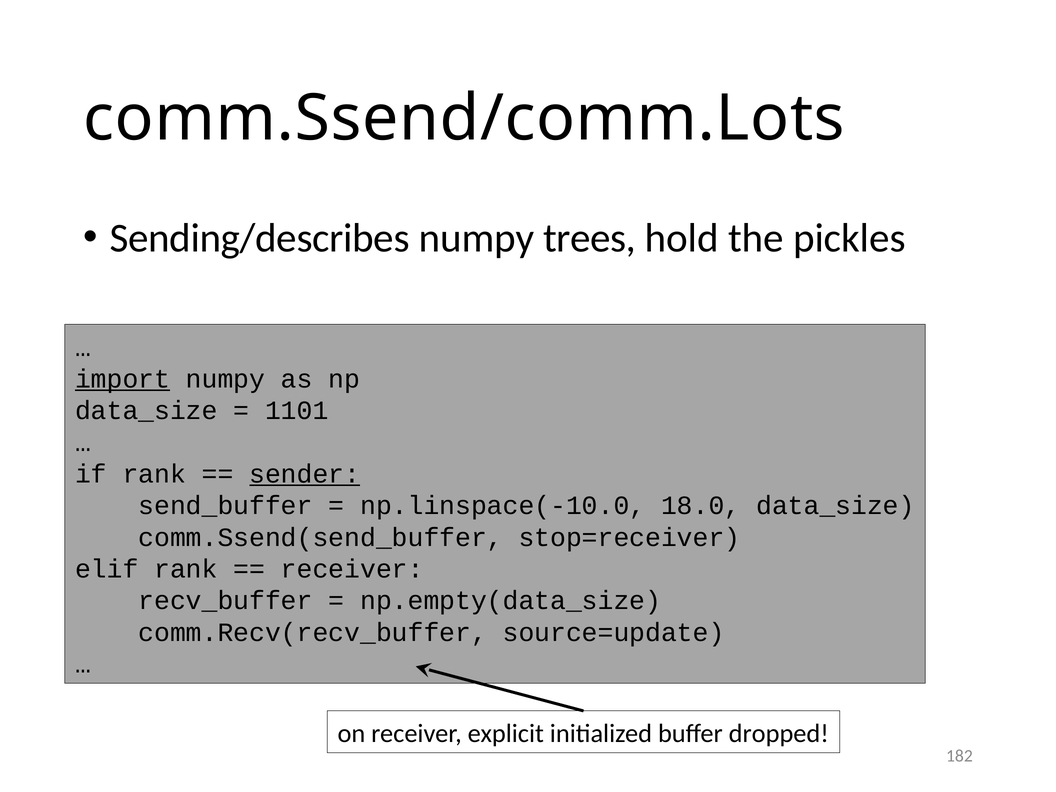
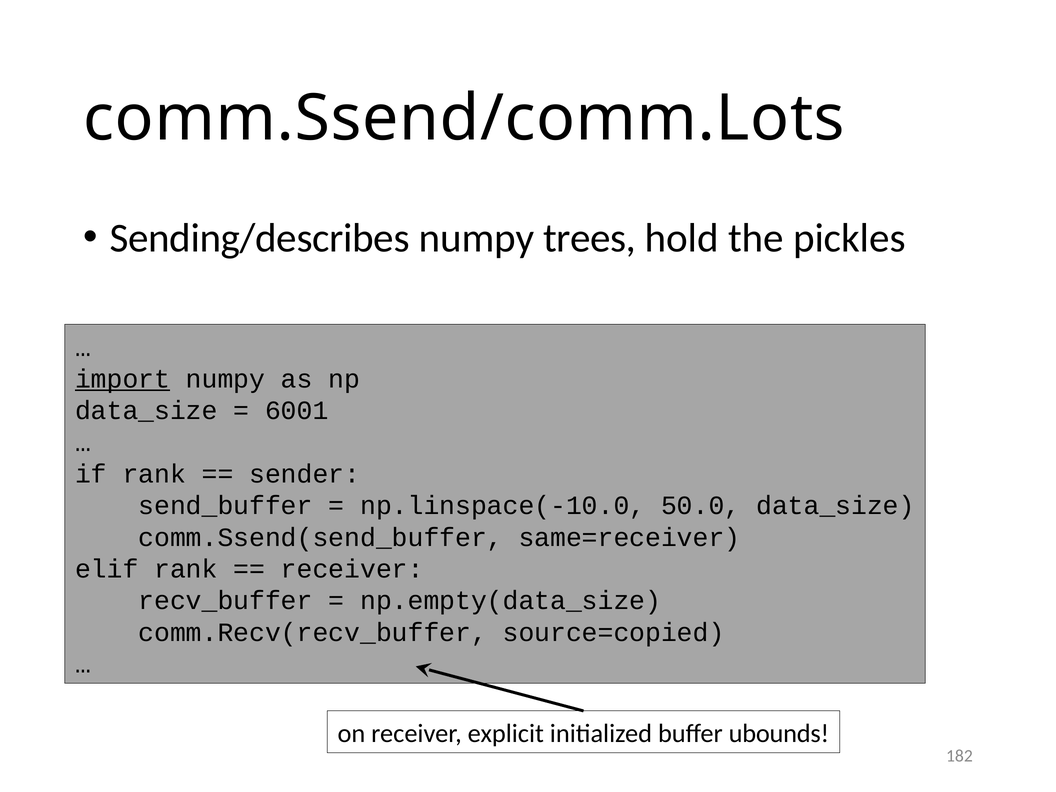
1101: 1101 -> 6001 (297, 411)
sender underline: present -> none (305, 474)
18.0: 18.0 -> 50.0 (701, 506)
stop=receiver: stop=receiver -> same=receiver (629, 537)
source=update: source=update -> source=copied (614, 632)
dropped: dropped -> ubounds (779, 734)
